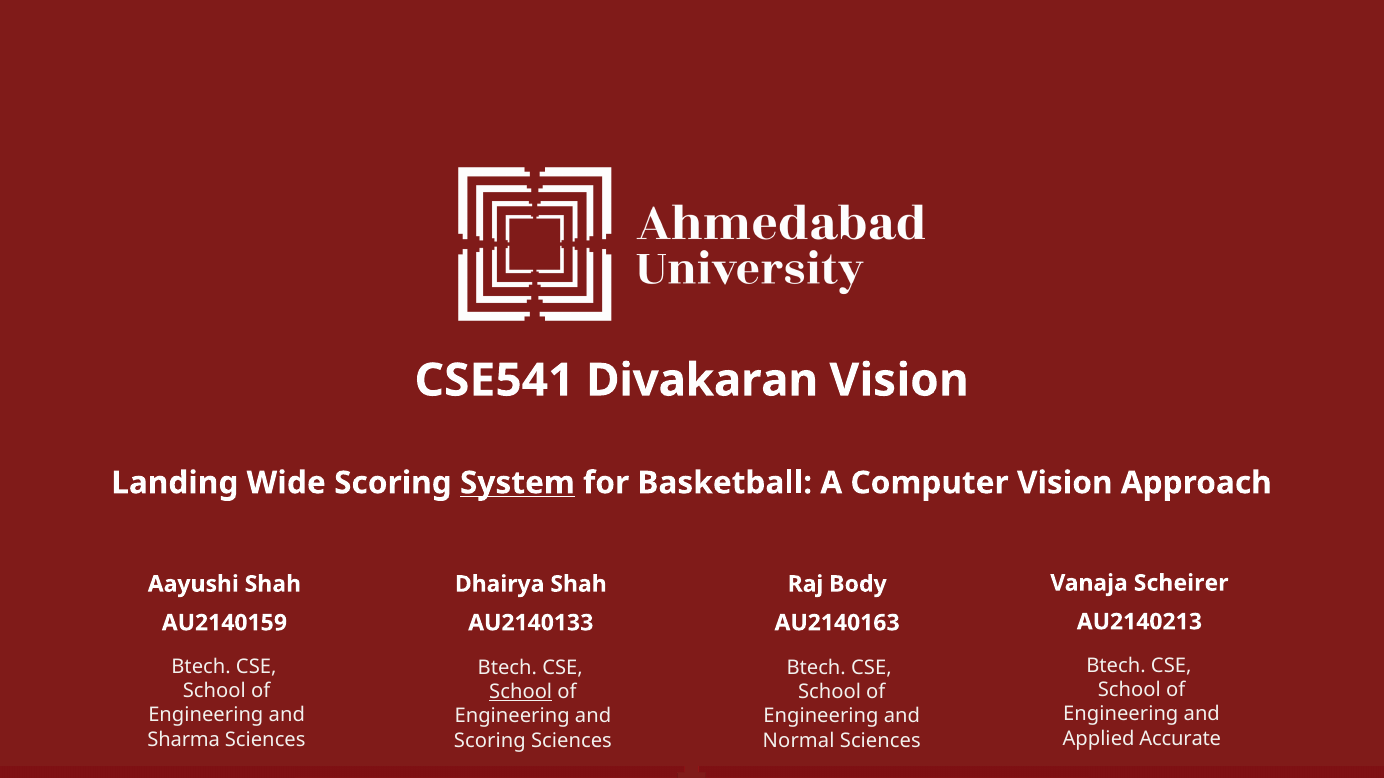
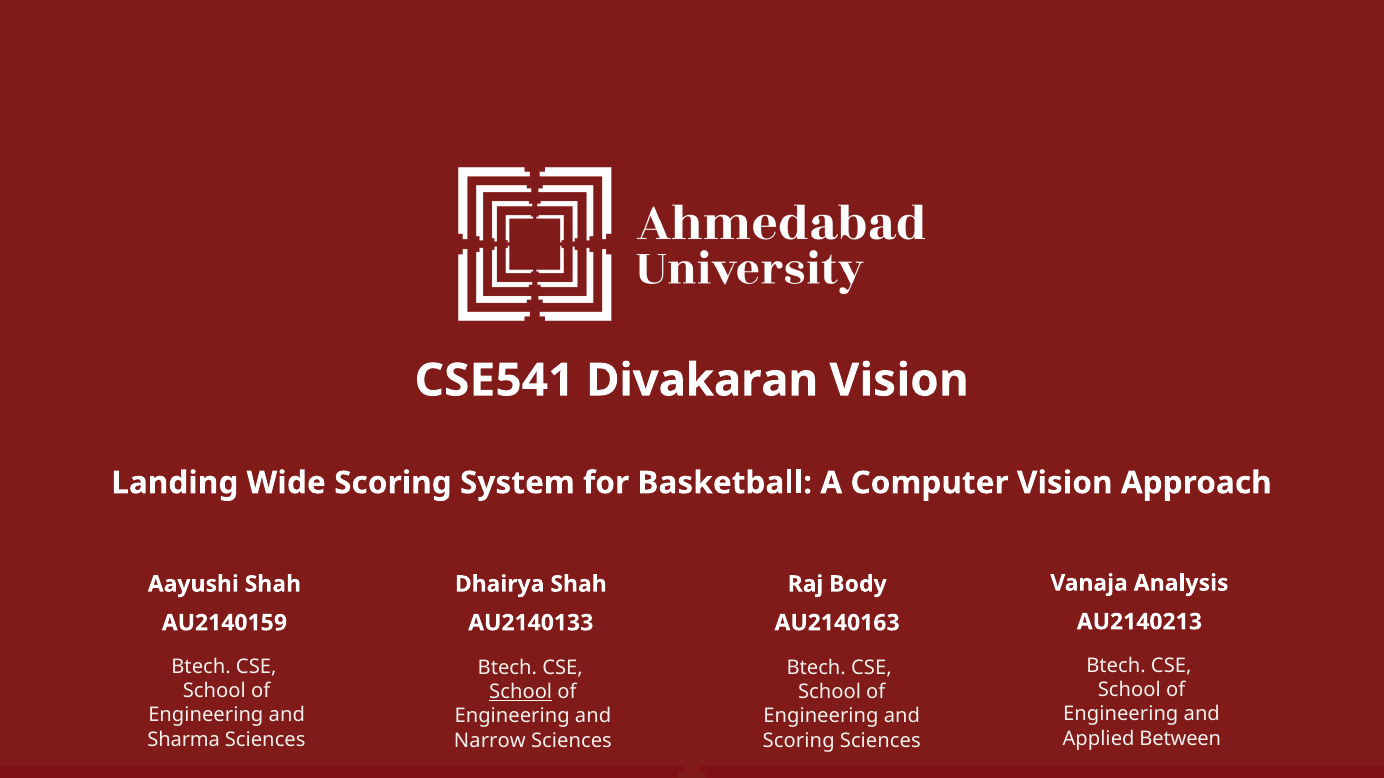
System underline: present -> none (517, 483)
Scheirer: Scheirer -> Analysis (1181, 583)
Accurate: Accurate -> Between (1180, 739)
Scoring: Scoring -> Narrow (490, 741)
Normal: Normal -> Scoring (799, 741)
